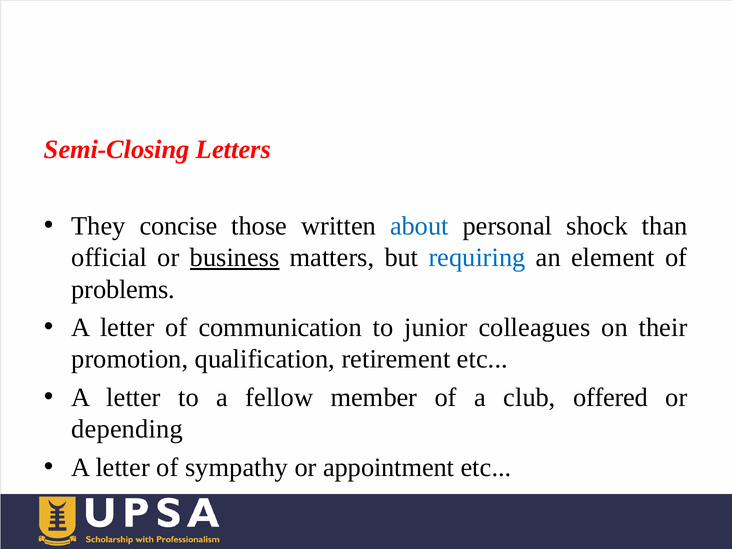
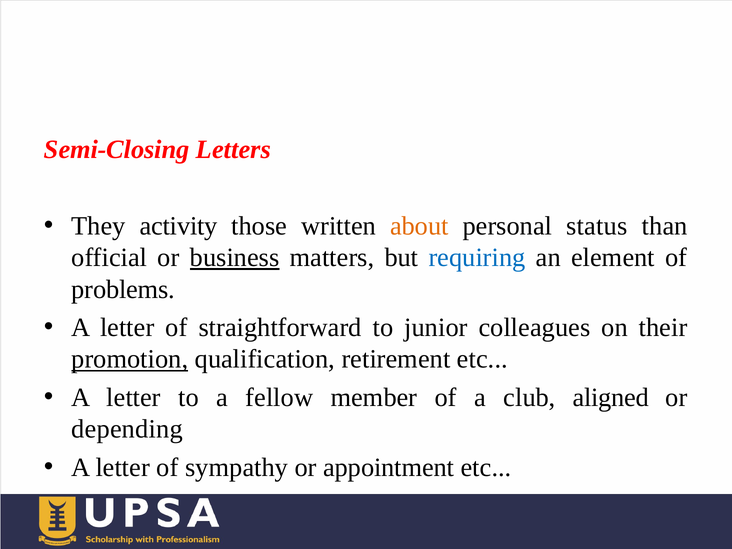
concise: concise -> activity (179, 226)
about colour: blue -> orange (419, 226)
shock: shock -> status (597, 226)
communication: communication -> straightforward (280, 328)
promotion underline: none -> present (130, 359)
offered: offered -> aligned (611, 397)
